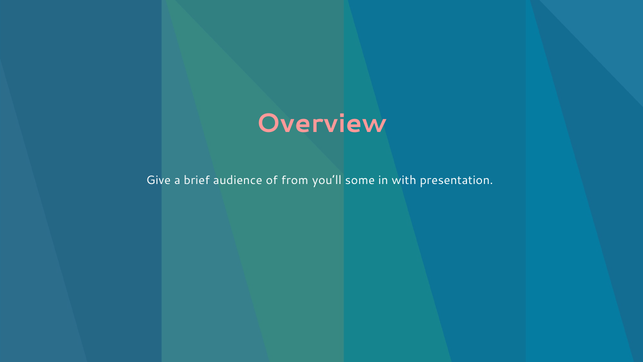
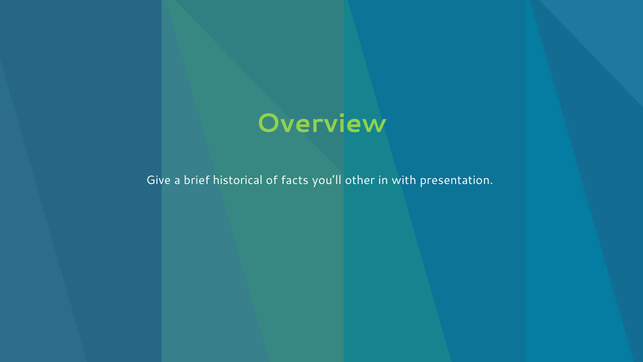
Overview colour: pink -> light green (322, 123)
audience: audience -> historical (238, 180)
from: from -> facts (295, 180)
some: some -> other (360, 180)
